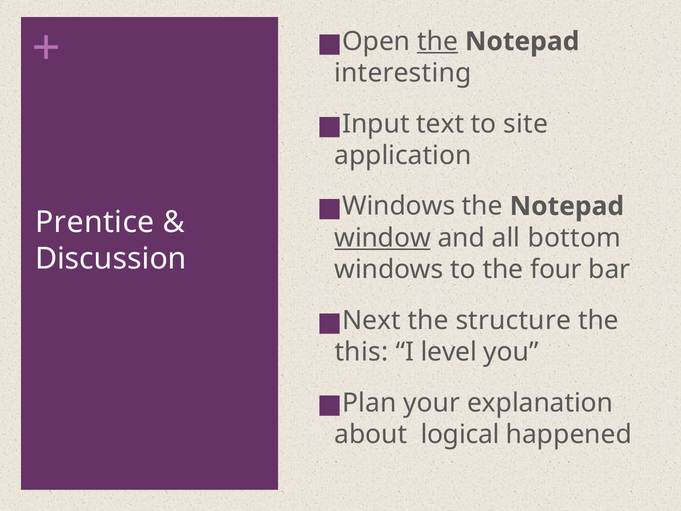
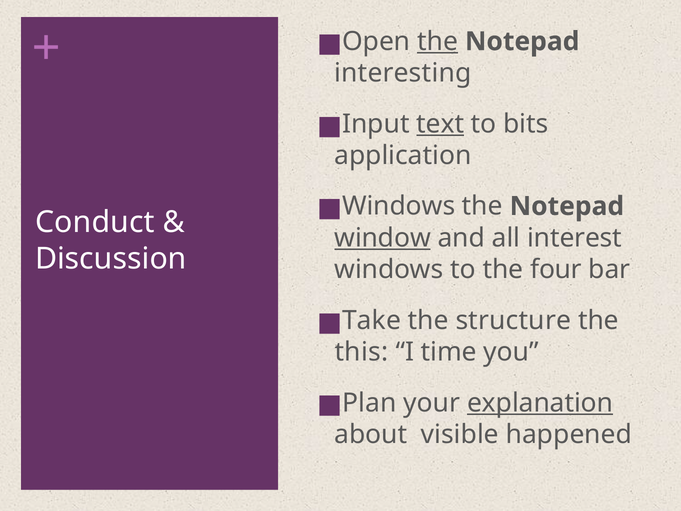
text underline: none -> present (440, 124)
site: site -> bits (526, 124)
Prentice: Prentice -> Conduct (95, 222)
bottom: bottom -> interest (575, 238)
Next: Next -> Take (372, 320)
level: level -> time (449, 352)
explanation underline: none -> present (540, 403)
logical: logical -> visible (460, 434)
